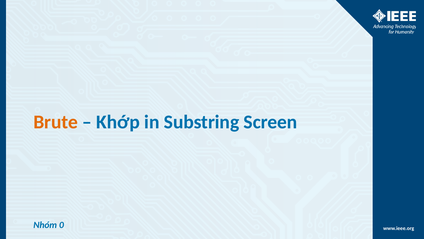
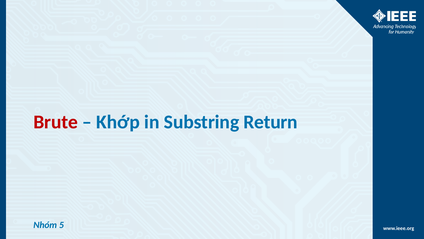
Brute colour: orange -> red (56, 122)
Screen: Screen -> Return (271, 122)
0: 0 -> 5 (61, 225)
